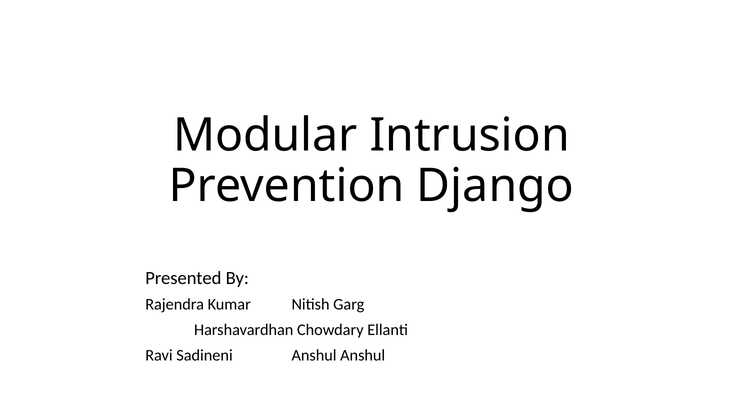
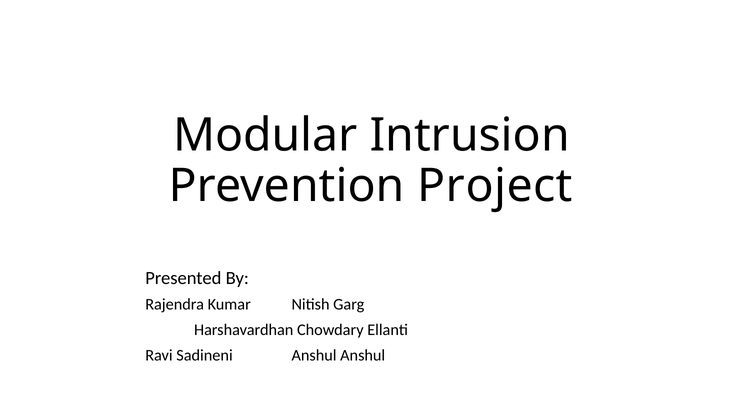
Django: Django -> Project (495, 186)
